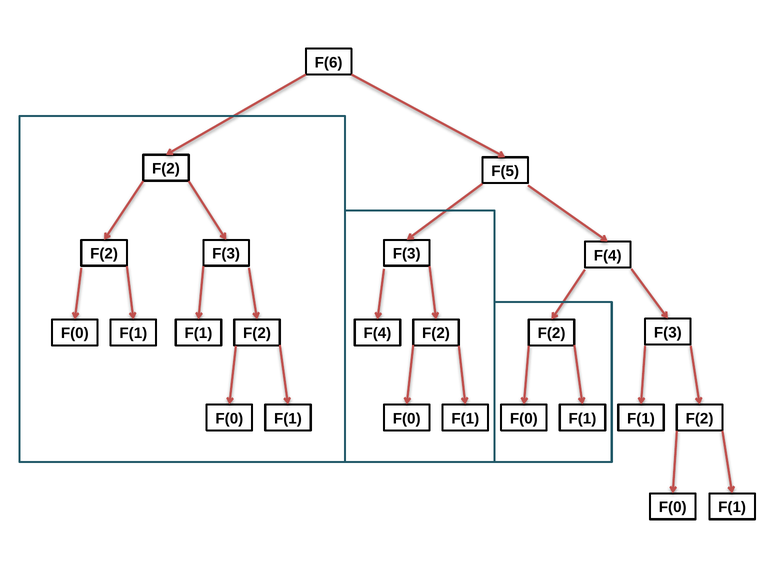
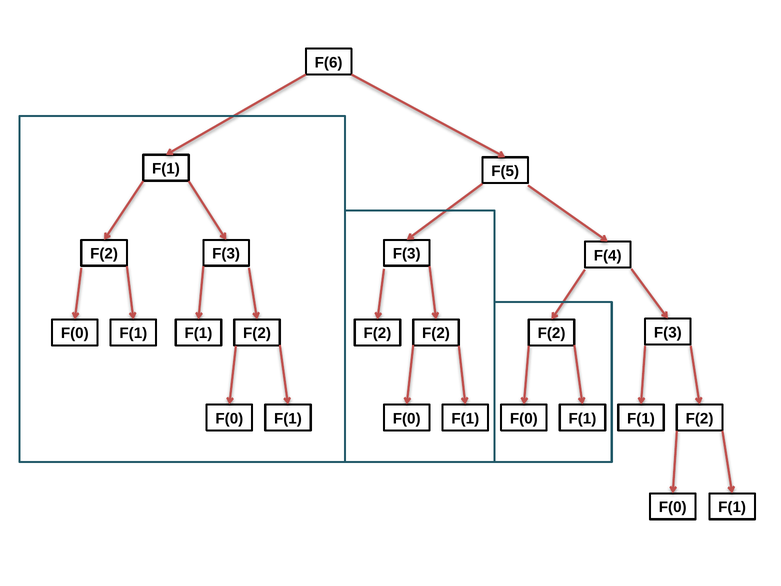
F(2: F(2 -> F(1 (166, 169)
F(4: F(4 -> F(2 (377, 333)
